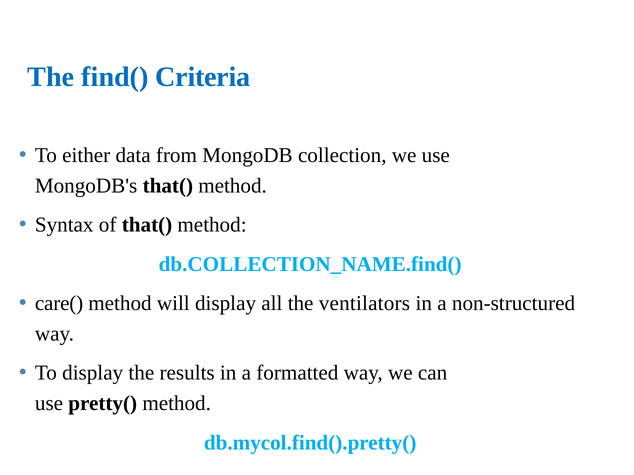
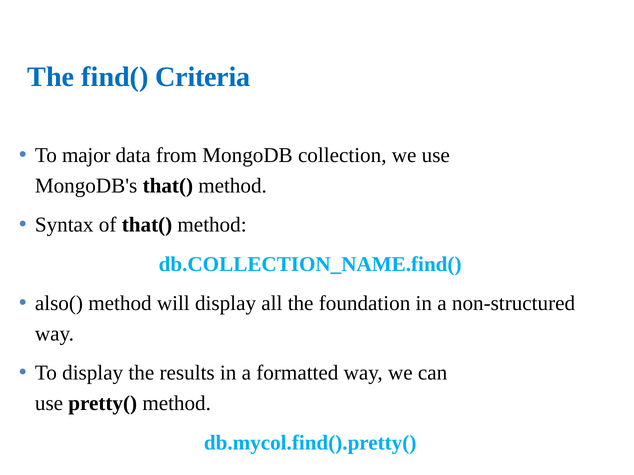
either: either -> major (86, 156)
care(: care( -> also( (59, 304)
ventilators: ventilators -> foundation (365, 304)
